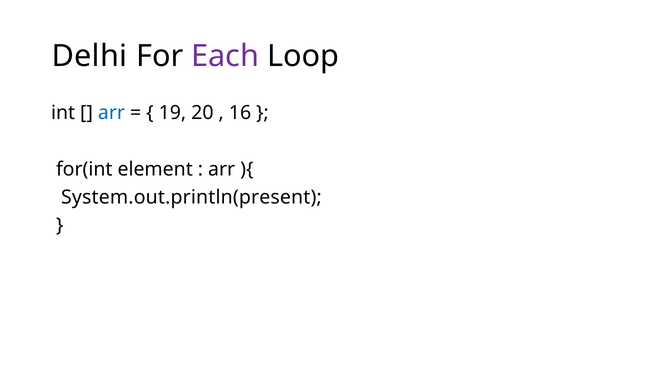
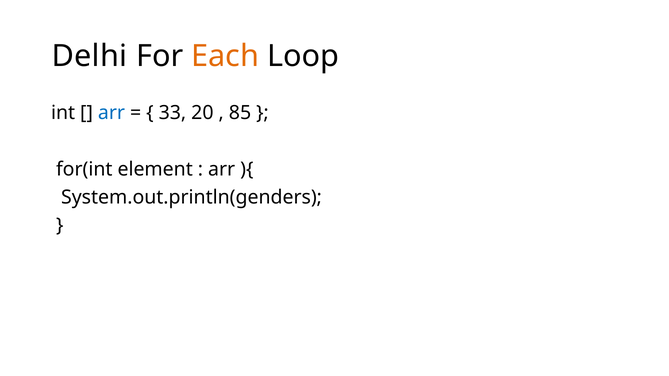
Each colour: purple -> orange (225, 56)
19: 19 -> 33 (172, 113)
16: 16 -> 85 (240, 113)
System.out.println(present: System.out.println(present -> System.out.println(genders (192, 197)
